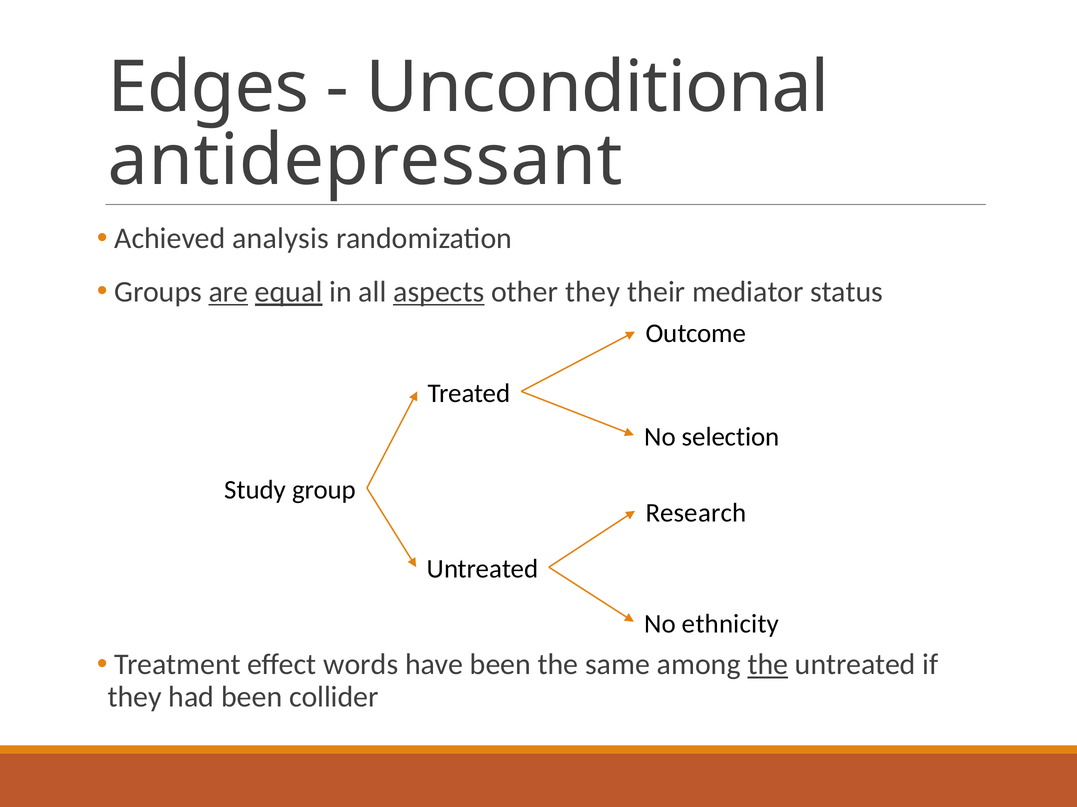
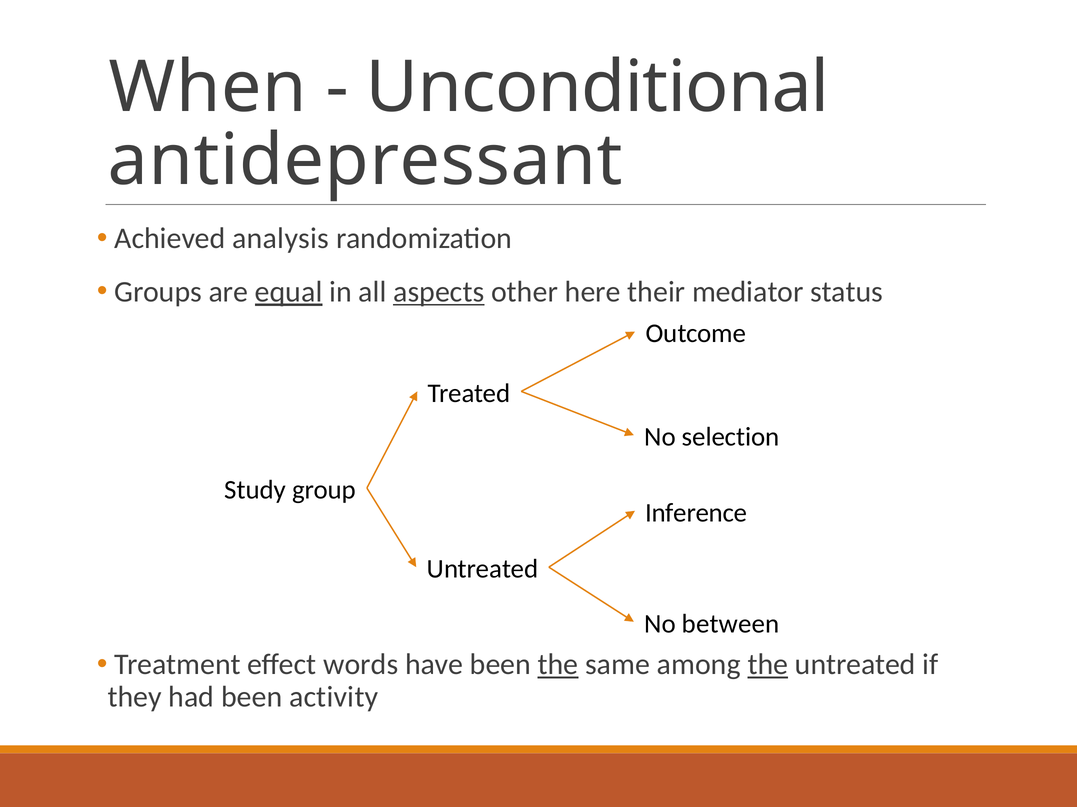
Edges: Edges -> When (208, 88)
are underline: present -> none (228, 292)
other they: they -> here (593, 292)
Research: Research -> Inference (696, 513)
ethnicity: ethnicity -> between (731, 624)
the underline: none -> present (558, 665)
collider: collider -> activity (334, 698)
